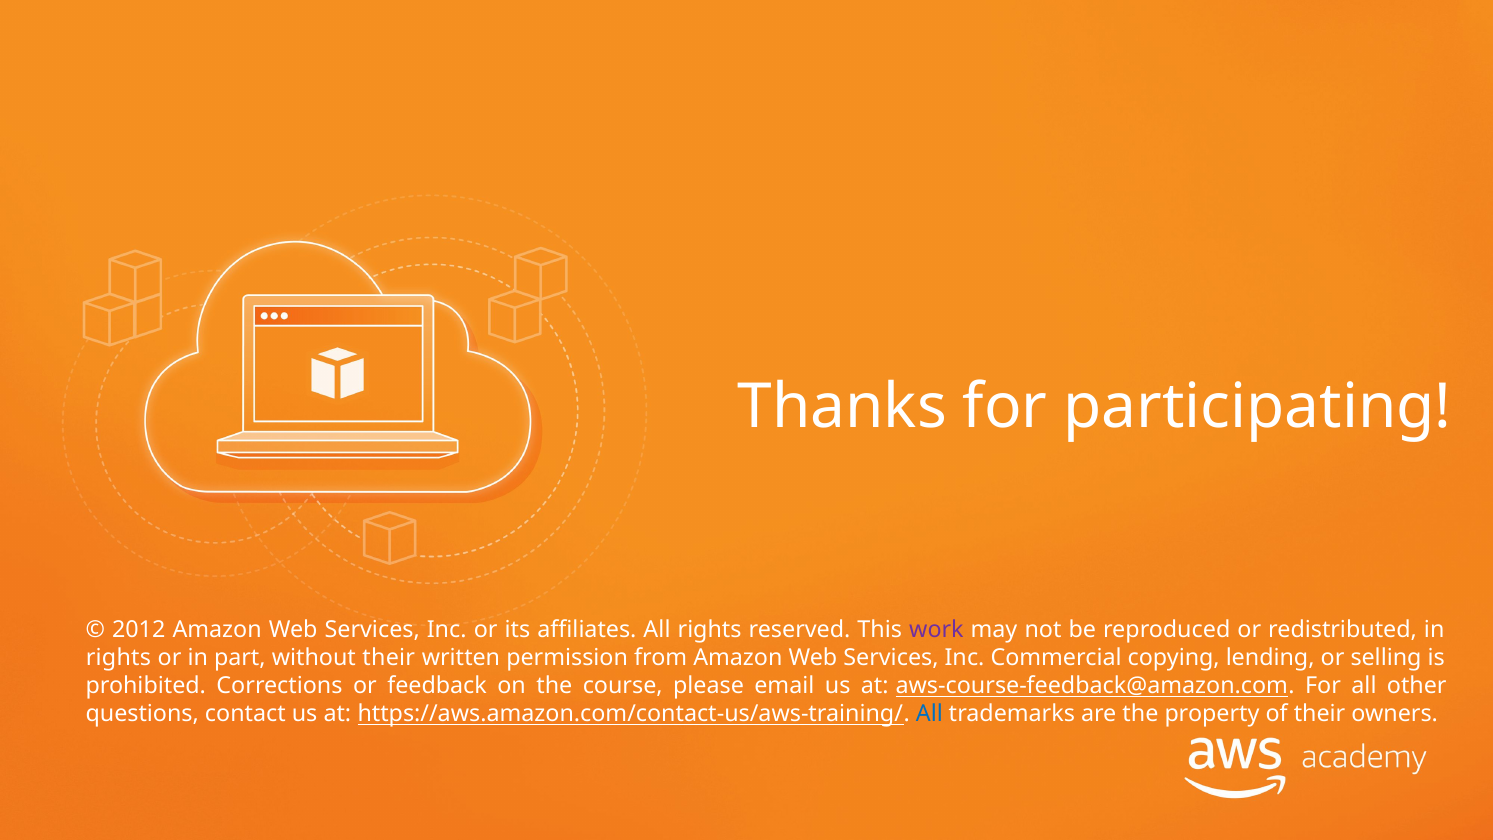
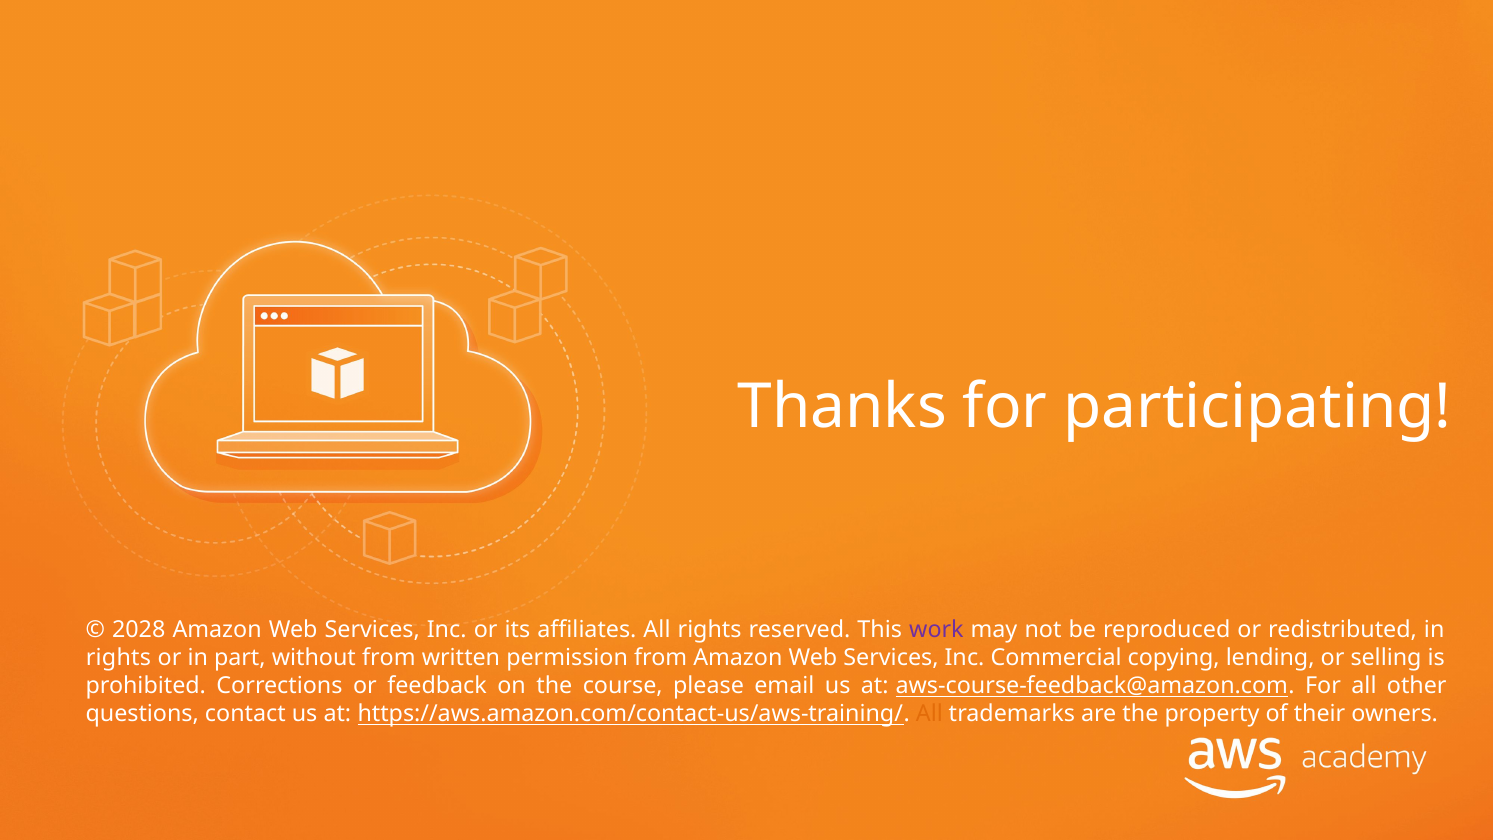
2012: 2012 -> 2028 (139, 629)
without their: their -> from (389, 657)
All colour: blue -> orange (929, 713)
